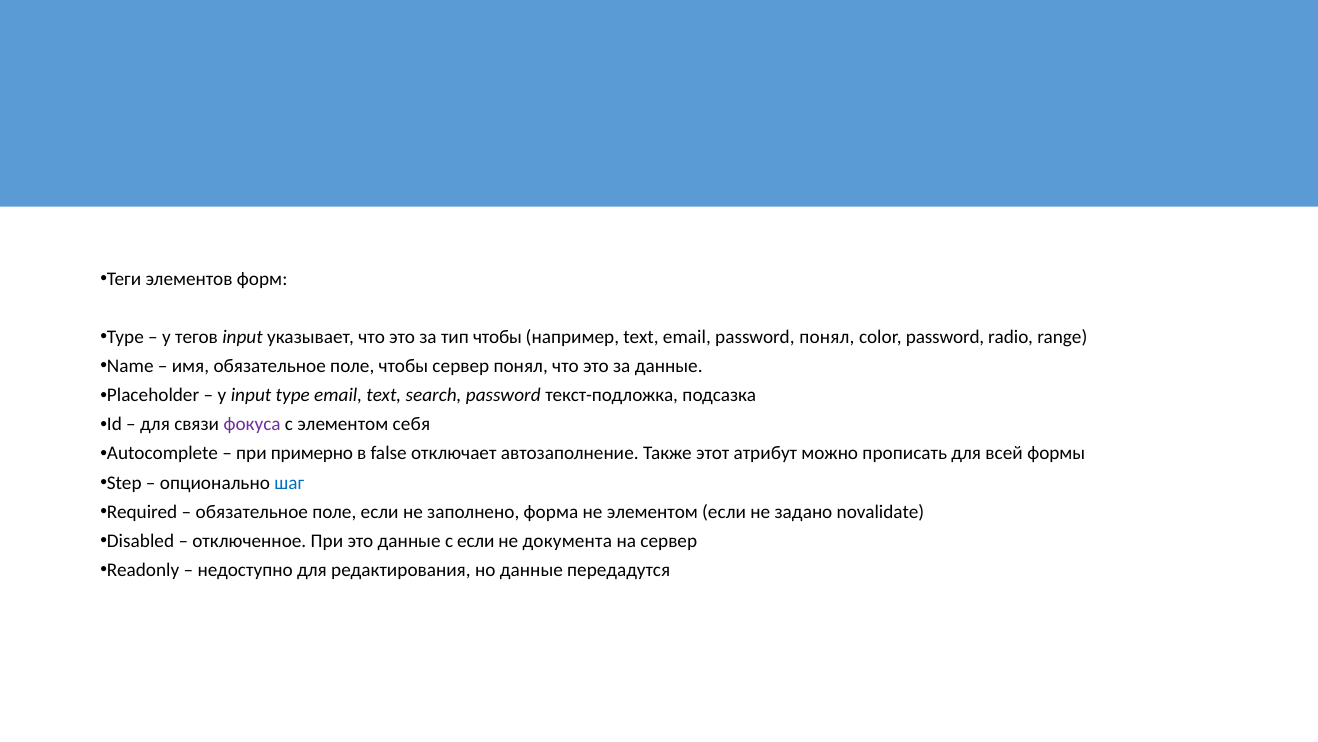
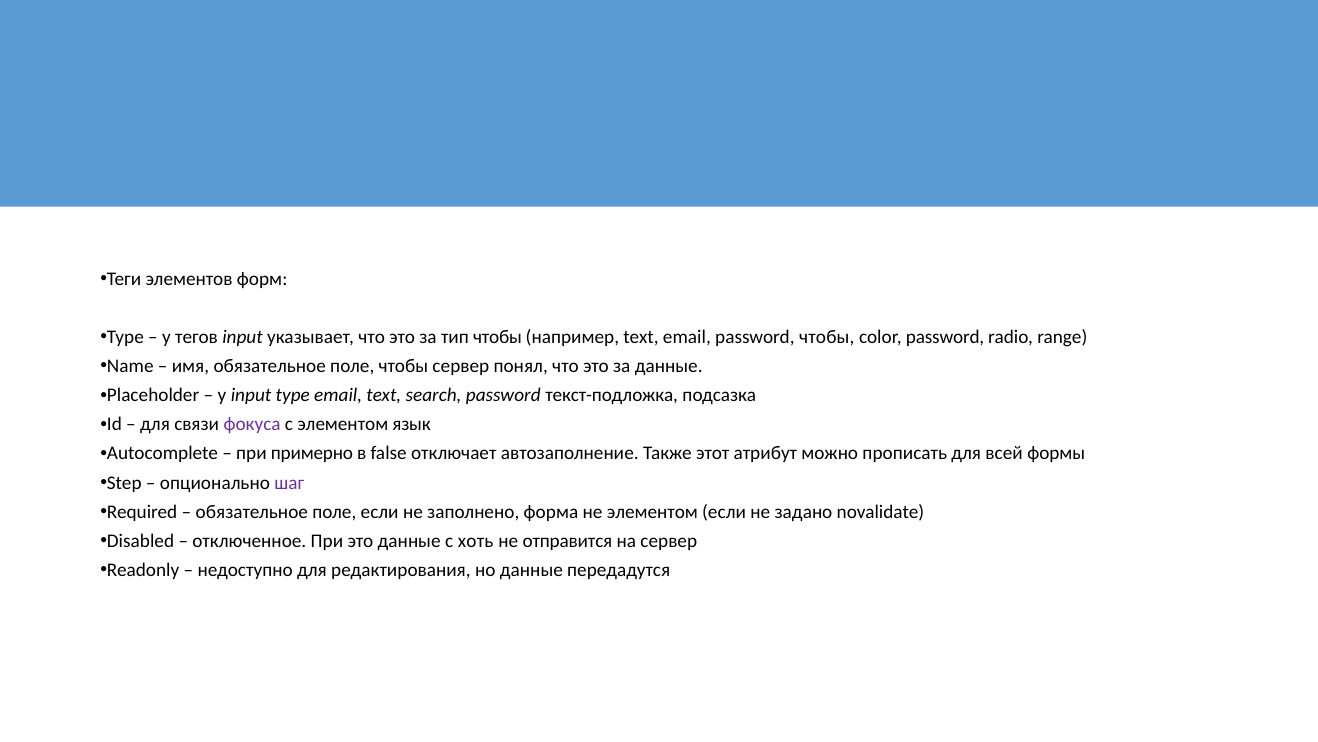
password понял: понял -> чтобы (827, 337)
себя: себя -> язык (412, 424)
шаг colour: blue -> purple (289, 482)
с если: если -> хоть (476, 540)
документа: документа -> отправится (567, 540)
